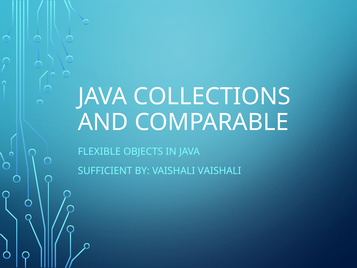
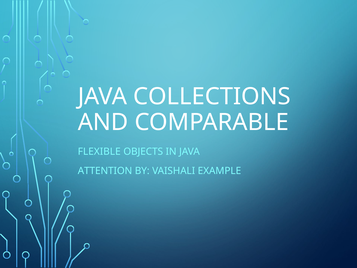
SUFFICIENT: SUFFICIENT -> ATTENTION (105, 171)
VAISHALI VAISHALI: VAISHALI -> EXAMPLE (219, 171)
